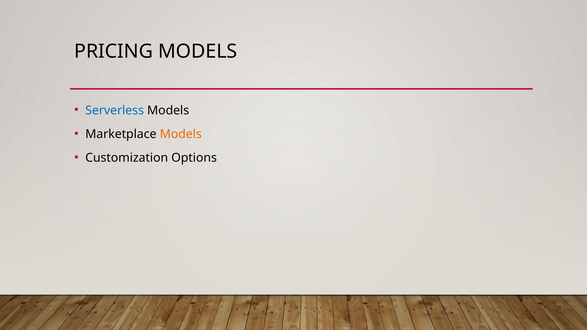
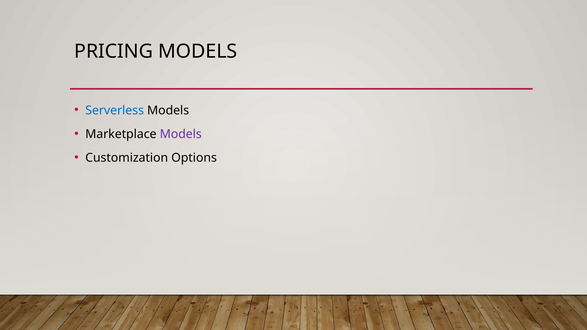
Models colour: orange -> purple (181, 134)
